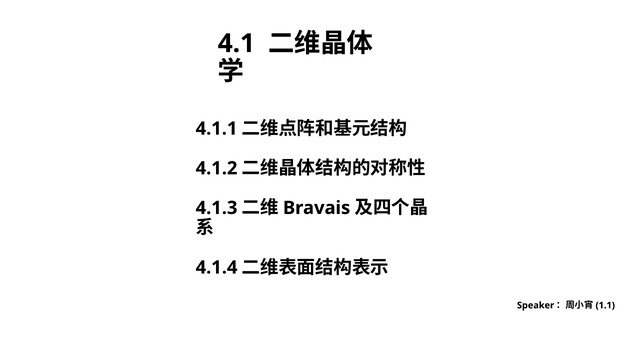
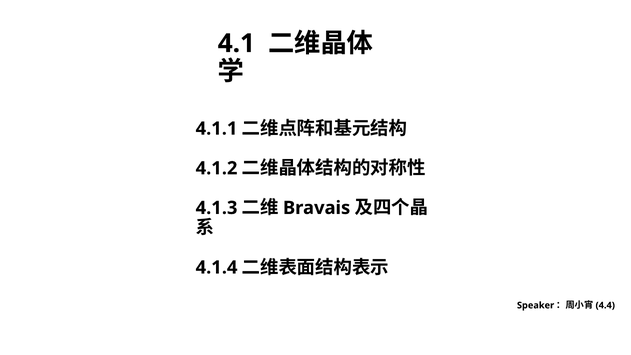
1.1: 1.1 -> 4.4 (605, 305)
